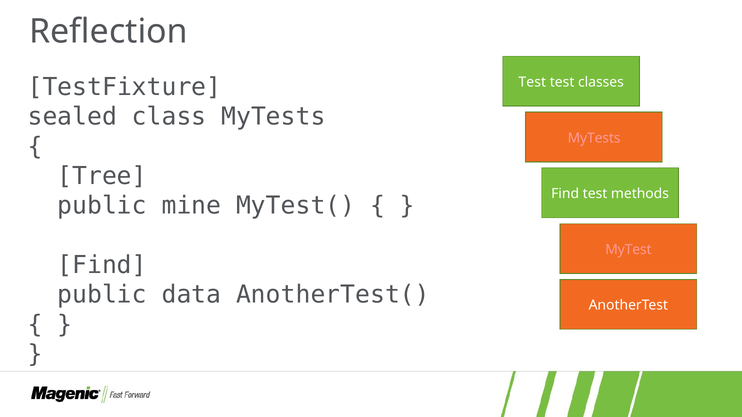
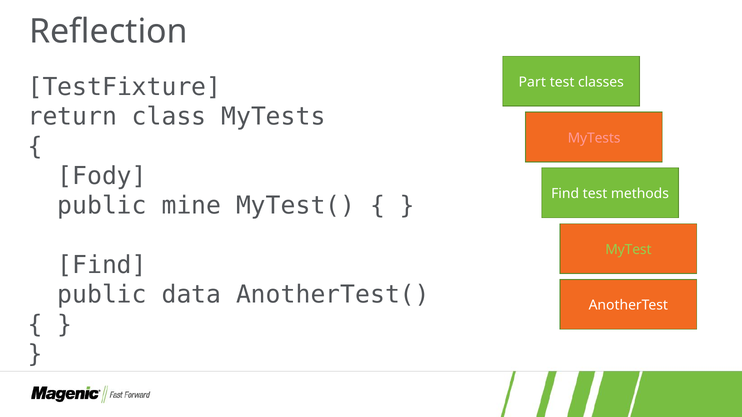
Test: Test -> Part (532, 82)
sealed: sealed -> return (72, 117)
Tree: Tree -> Fody (102, 176)
MyTest colour: pink -> light green (628, 250)
